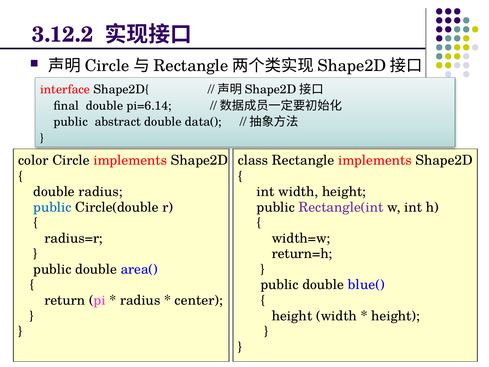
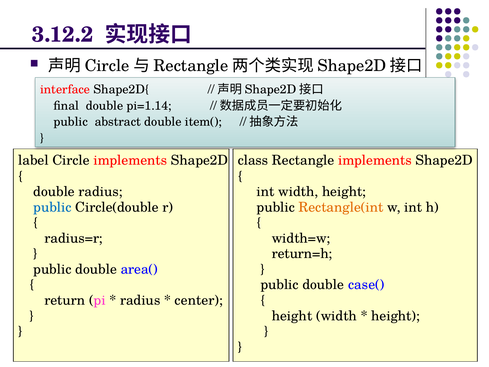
pi=6.14: pi=6.14 -> pi=1.14 (149, 106)
data(: data( -> item( (203, 122)
color: color -> label (33, 160)
Rectangle(int colour: purple -> orange (341, 207)
blue(: blue( -> case( (366, 285)
